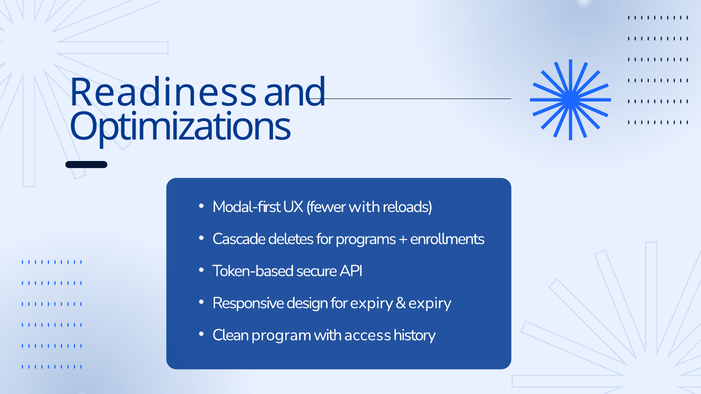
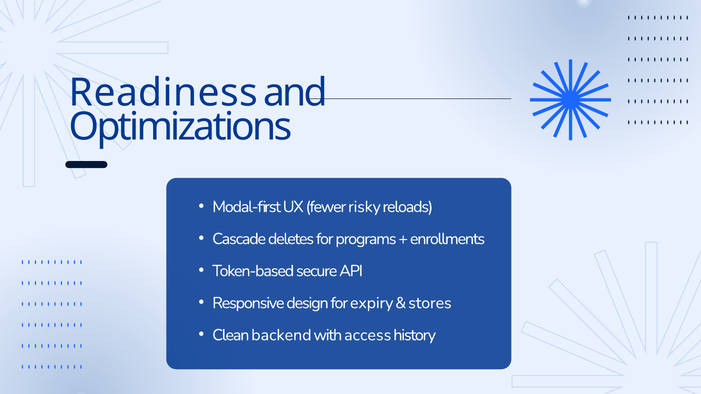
fewer with: with -> risky (364, 207)
expiry: expiry -> stores (430, 303)
program: program -> backend (281, 335)
